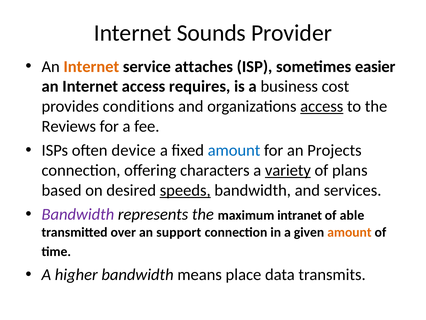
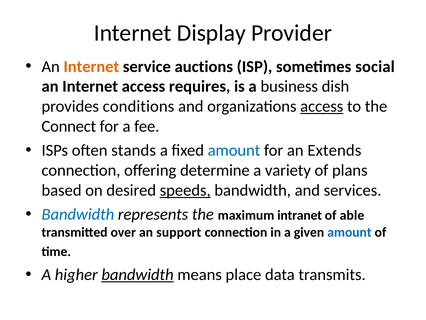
Sounds: Sounds -> Display (211, 33)
attaches: attaches -> auctions (204, 66)
easier: easier -> social (375, 66)
cost: cost -> dish (335, 86)
Reviews: Reviews -> Connect (69, 126)
device: device -> stands (134, 150)
Projects: Projects -> Extends (334, 150)
characters: characters -> determine (215, 170)
variety underline: present -> none (288, 170)
Bandwidth colour: purple -> blue (78, 214)
amount colour: orange -> blue (349, 232)
bandwidth underline: none -> present (138, 274)
